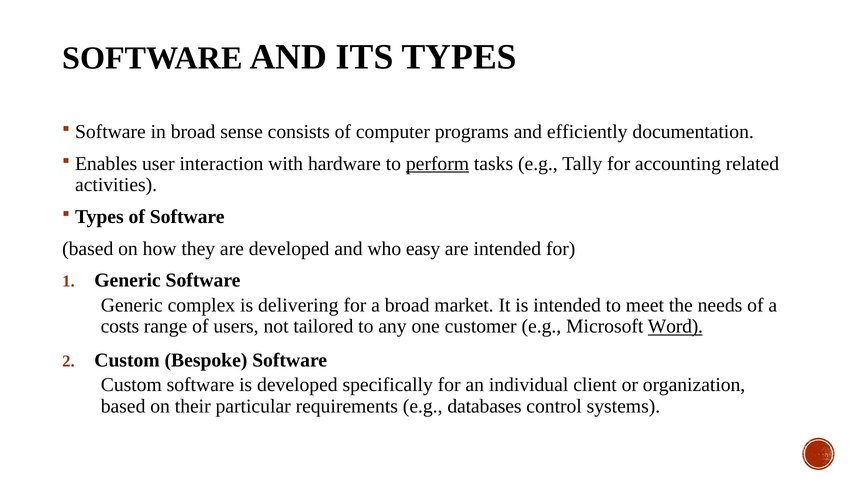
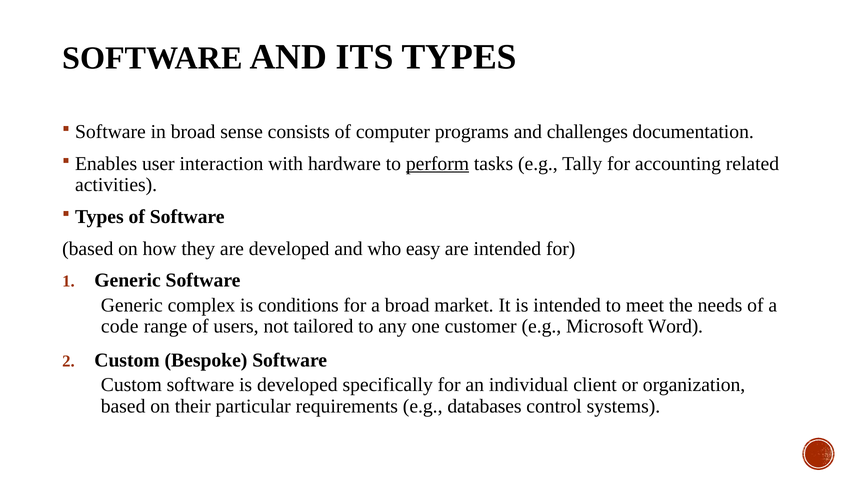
efficiently: efficiently -> challenges (587, 132)
delivering: delivering -> conditions (298, 306)
costs: costs -> code (120, 327)
Word underline: present -> none (675, 327)
